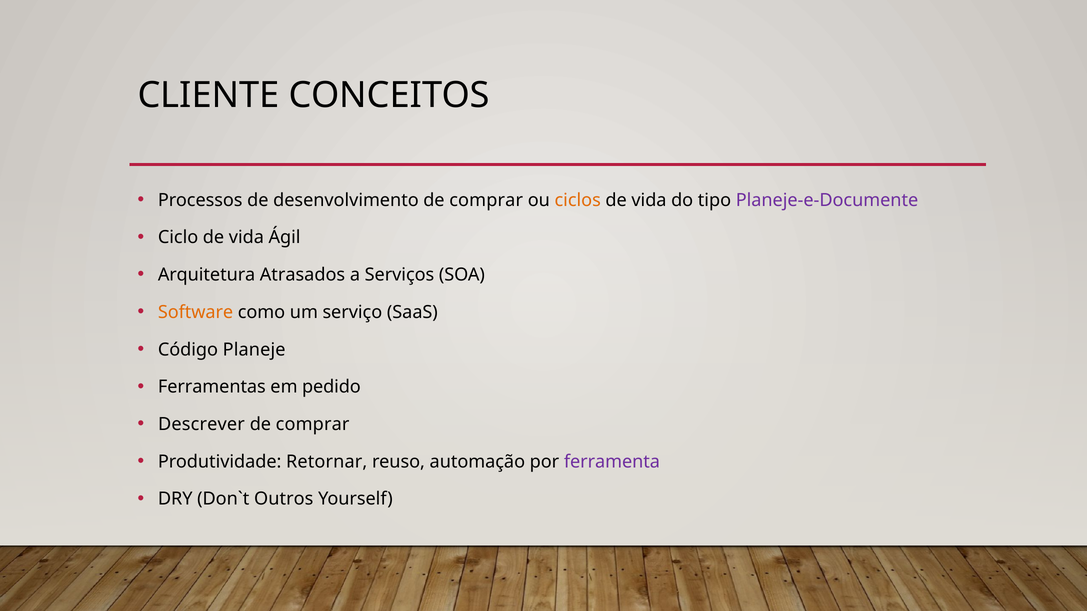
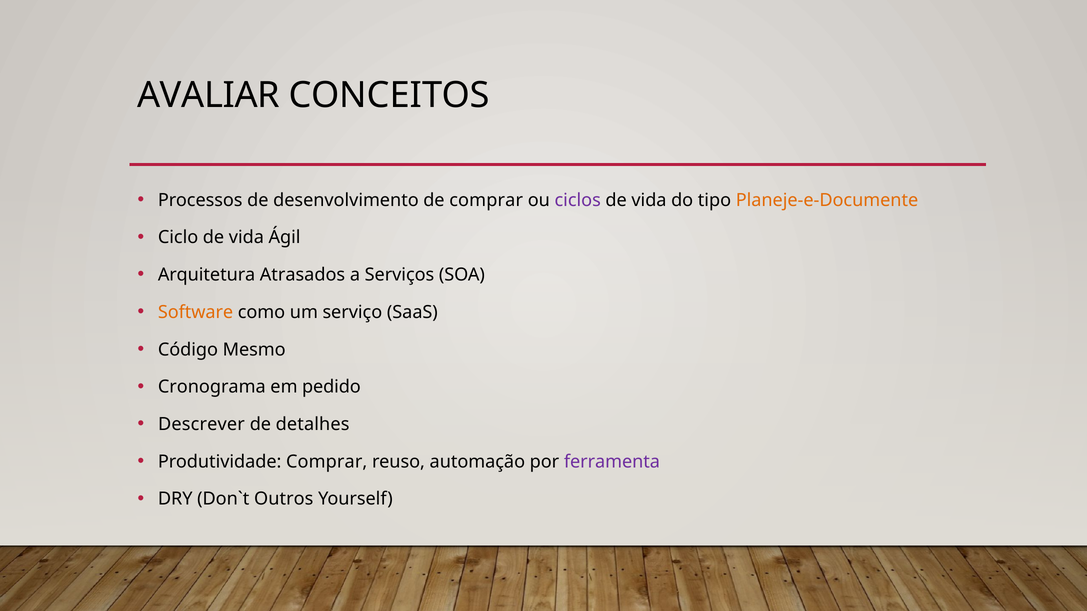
CLIENTE: CLIENTE -> AVALIAR (209, 95)
ciclos colour: orange -> purple (578, 200)
Planeje-e-Documente colour: purple -> orange (827, 200)
Planeje: Planeje -> Mesmo (254, 350)
Ferramentas: Ferramentas -> Cronograma (212, 387)
comprar: comprar -> detalhes (313, 425)
Produtividade Retornar: Retornar -> Comprar (327, 462)
